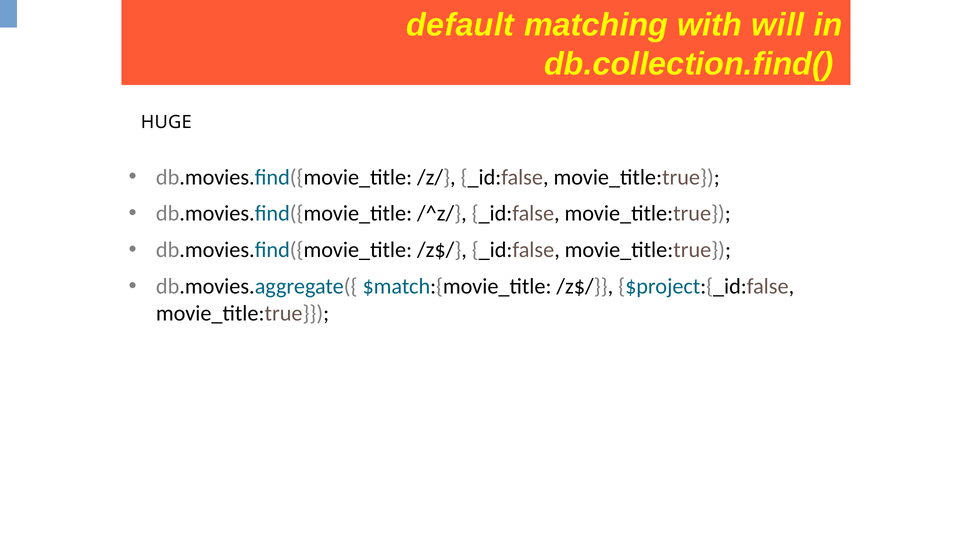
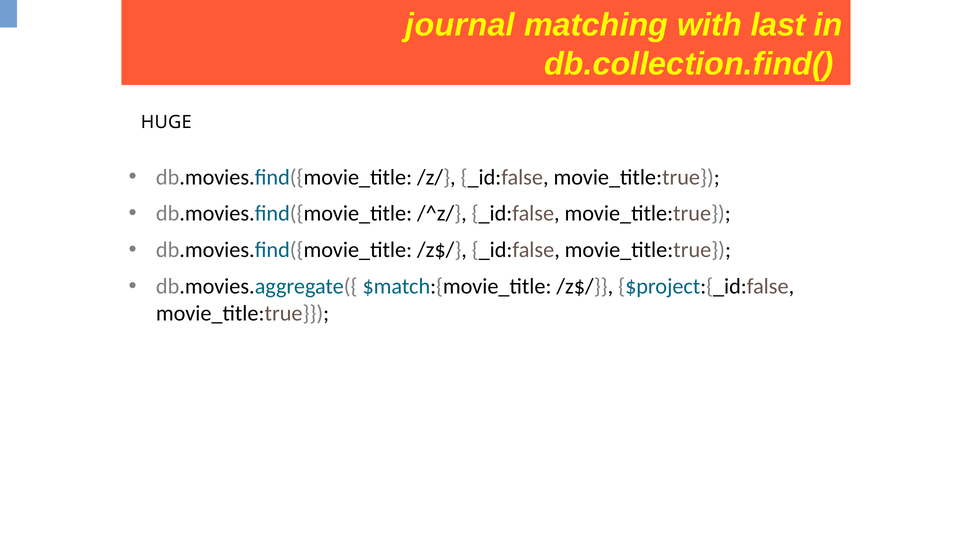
default: default -> journal (460, 25)
will: will -> last (778, 25)
